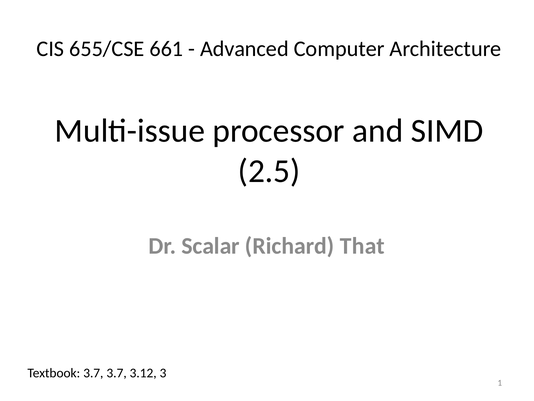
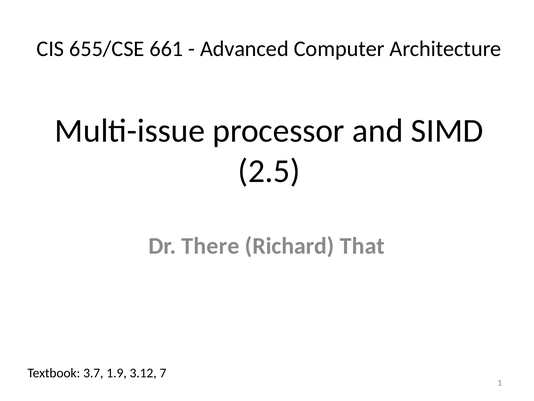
Scalar: Scalar -> There (210, 246)
3.7 3.7: 3.7 -> 1.9 (117, 373)
3: 3 -> 7 (163, 373)
